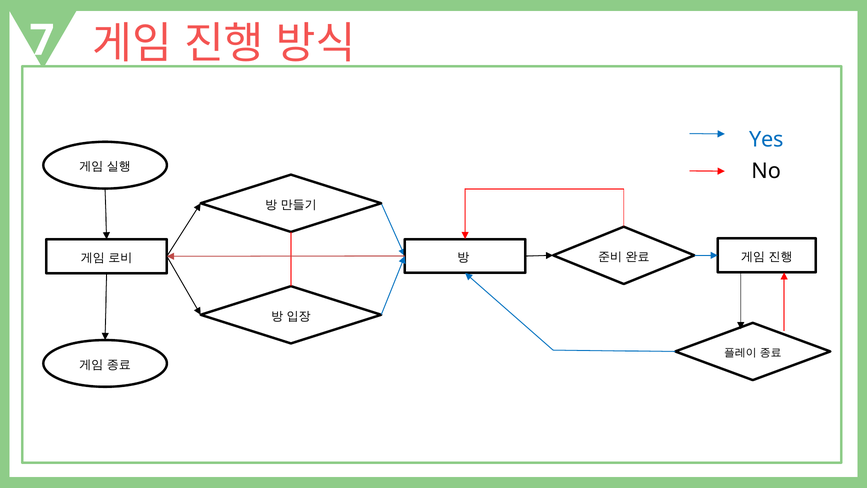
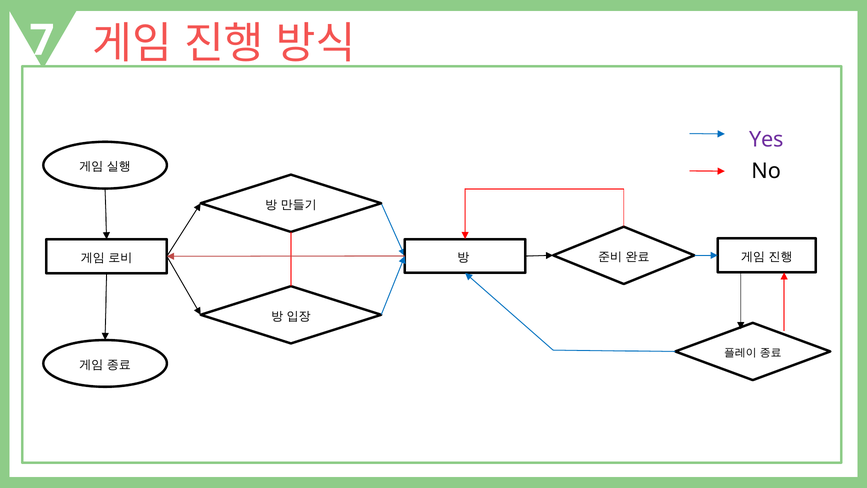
Yes colour: blue -> purple (766, 140)
